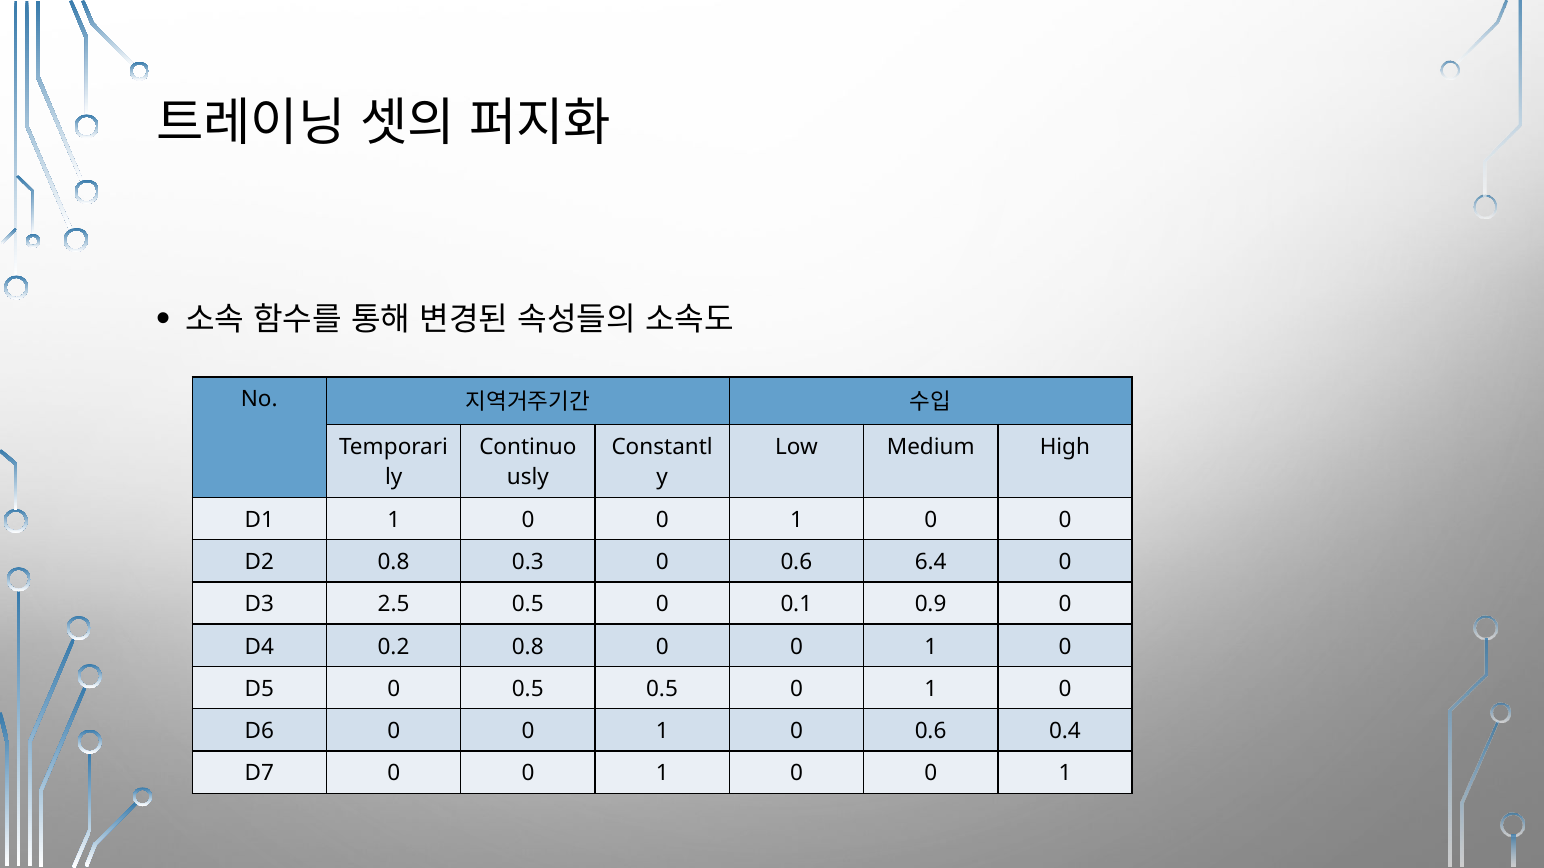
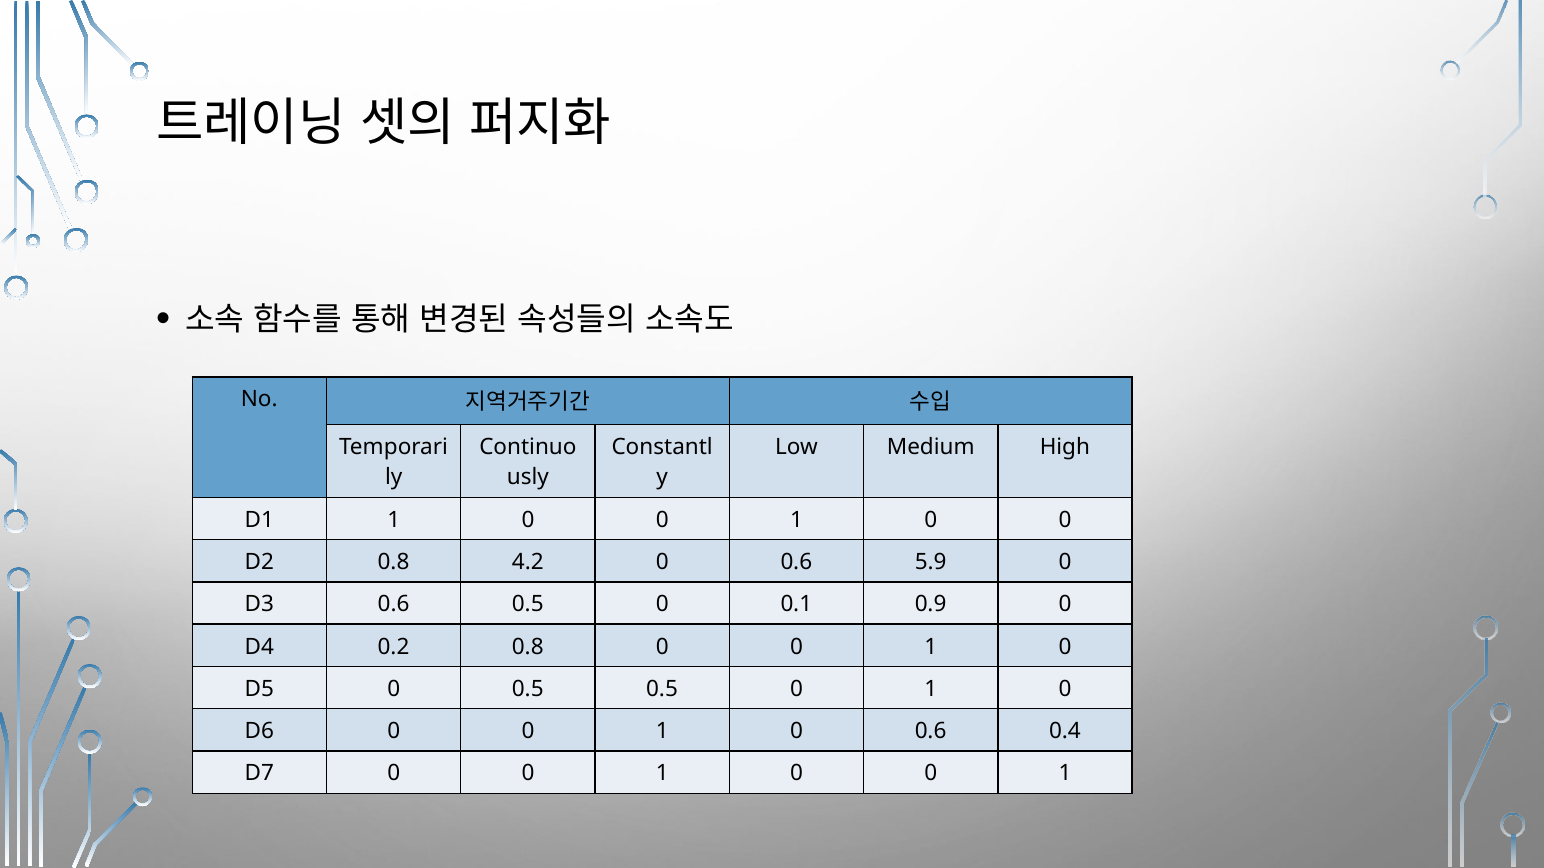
0.3: 0.3 -> 4.2 (528, 562)
6.4: 6.4 -> 5.9 (931, 562)
D3 2.5: 2.5 -> 0.6 (394, 605)
